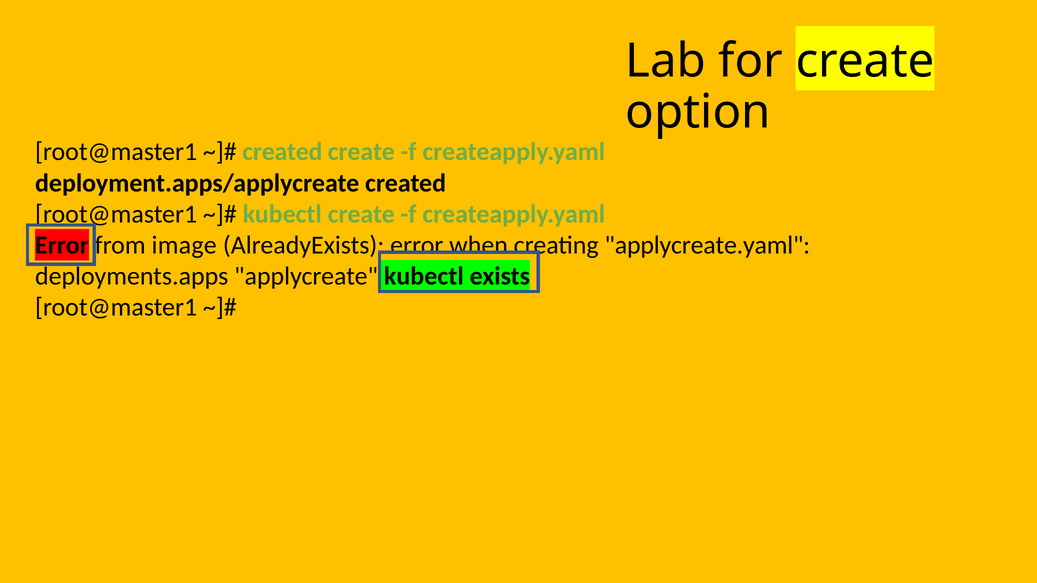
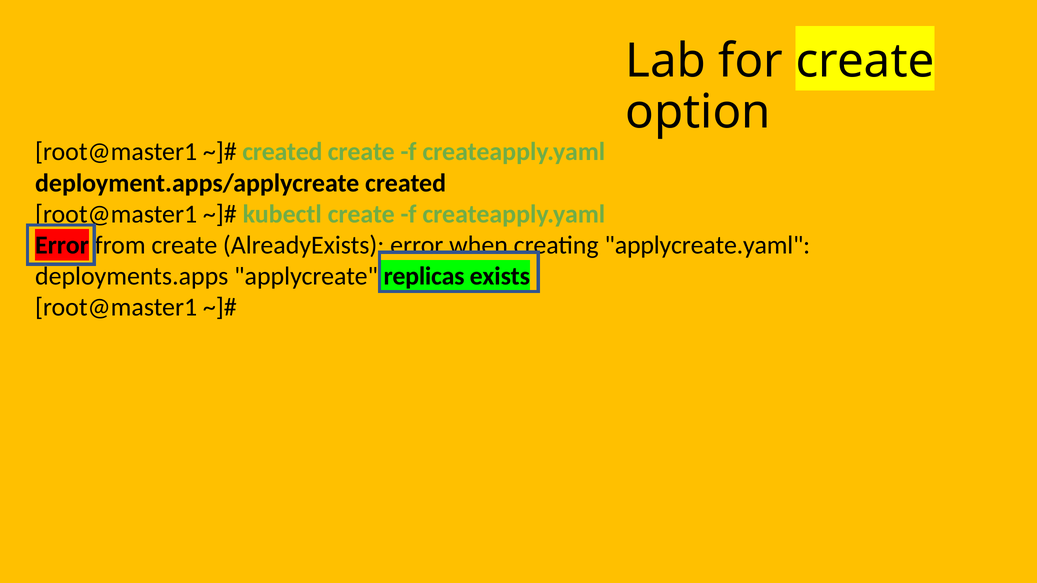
from image: image -> create (184, 245)
applycreate kubectl: kubectl -> replicas (424, 276)
